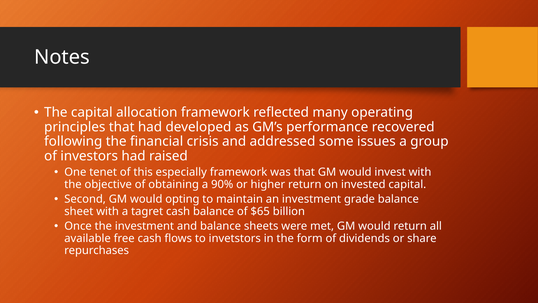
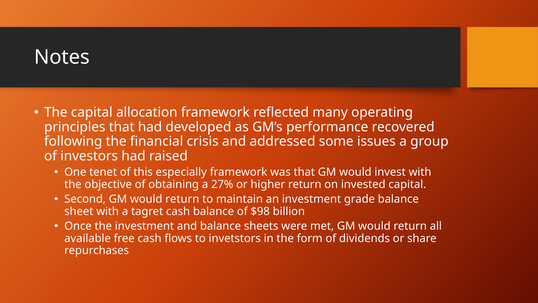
90%: 90% -> 27% (222, 184)
Second GM would opting: opting -> return (182, 199)
$65: $65 -> $98 (260, 211)
